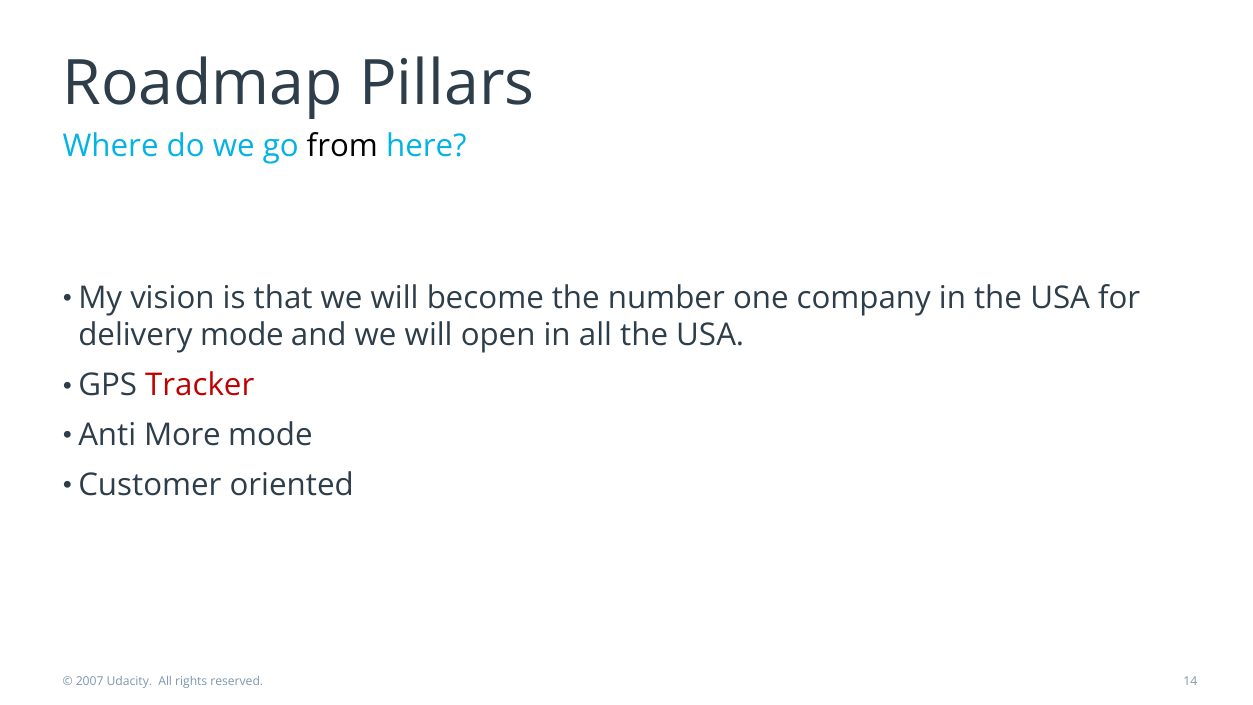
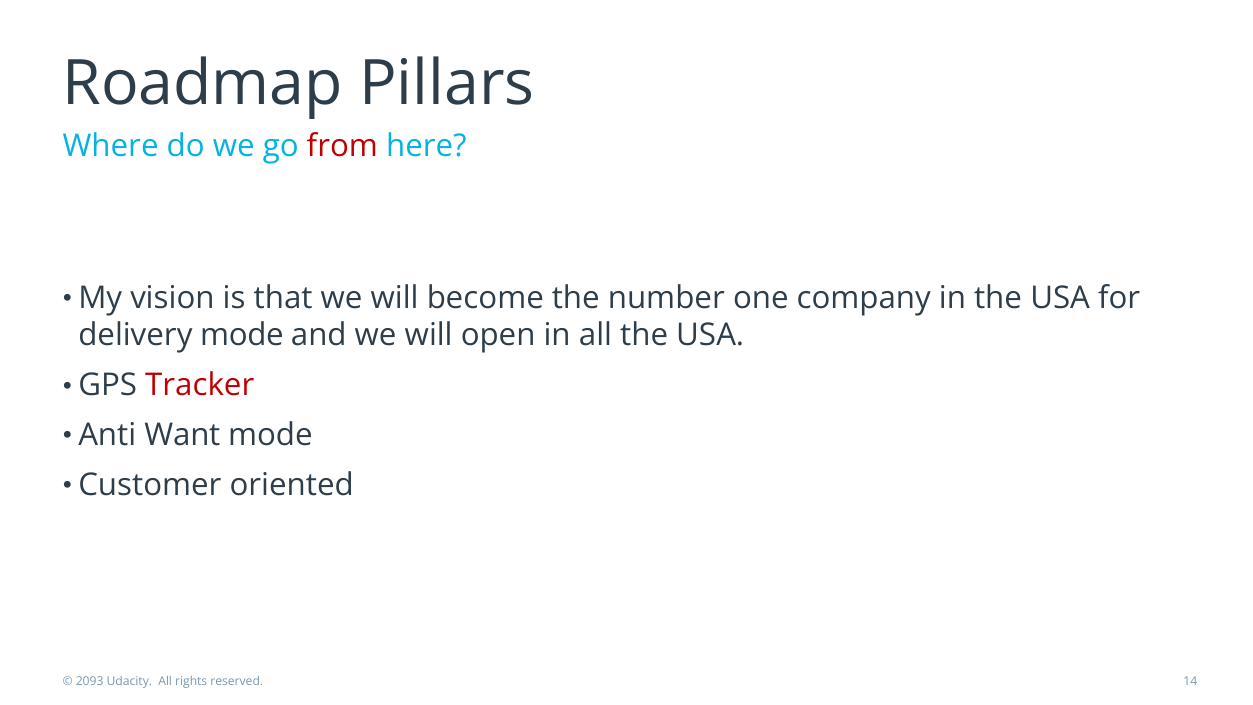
from colour: black -> red (342, 146)
More: More -> Want (182, 435)
2007: 2007 -> 2093 (90, 682)
